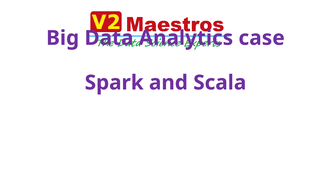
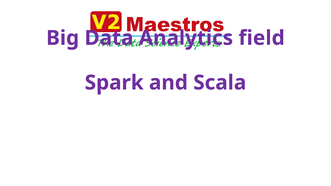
case: case -> field (262, 38)
